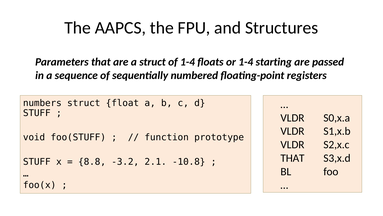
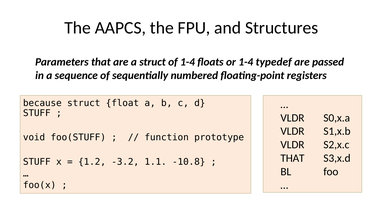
starting: starting -> typedef (274, 62)
numbers: numbers -> because (42, 103)
8.8: 8.8 -> 1.2 (92, 161)
2.1: 2.1 -> 1.1 (156, 161)
